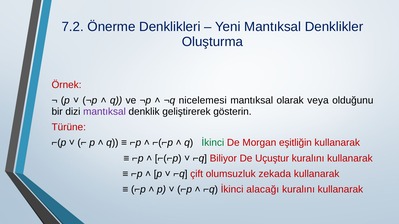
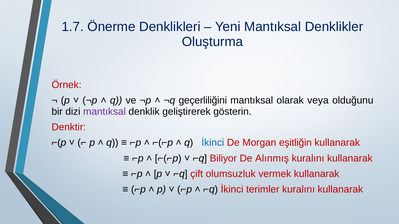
7.2: 7.2 -> 1.7 (73, 27)
nicelemesi: nicelemesi -> geçerliliğini (203, 101)
Türüne: Türüne -> Denktir (69, 127)
İkinci colour: green -> blue (213, 143)
Uçuştur: Uçuştur -> Alınmış (272, 159)
zekada: zekada -> vermek (275, 174)
alacağı: alacağı -> terimler (263, 190)
